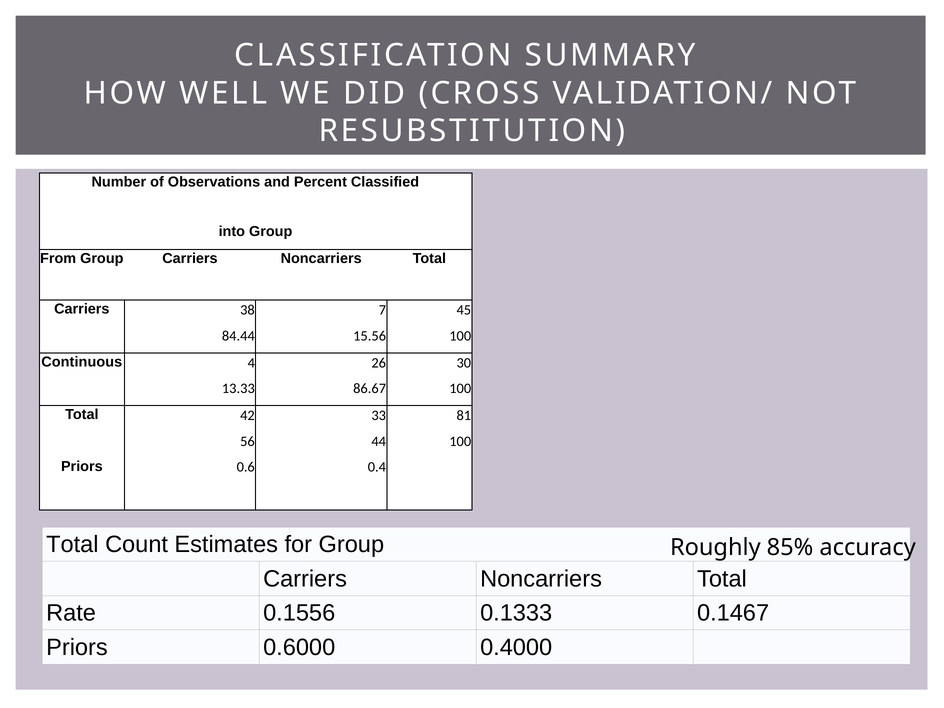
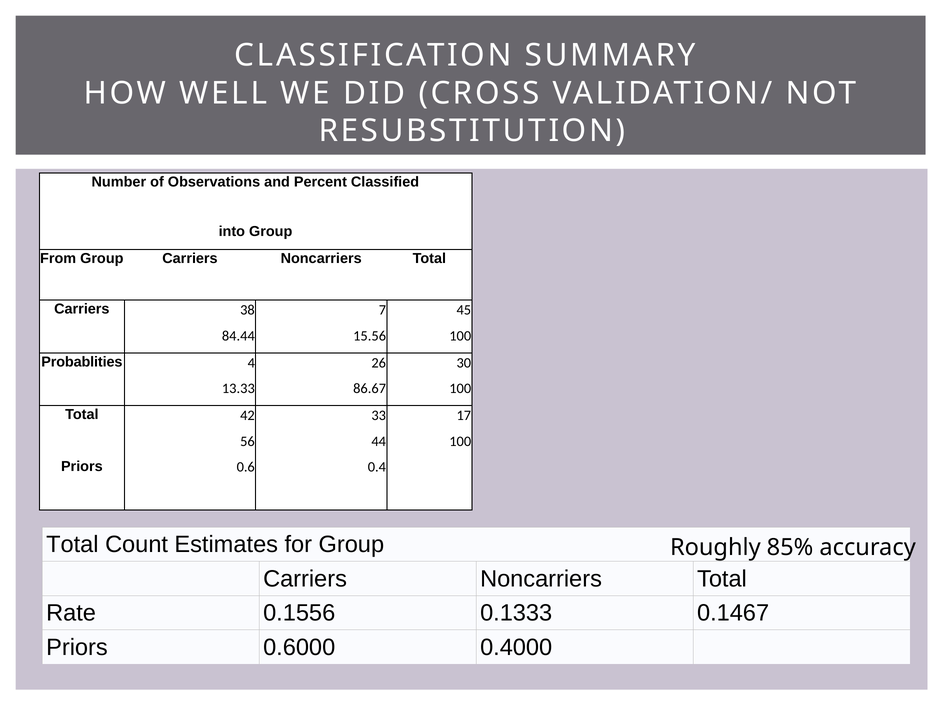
Continuous: Continuous -> Probablities (82, 362)
81: 81 -> 17 (464, 416)
